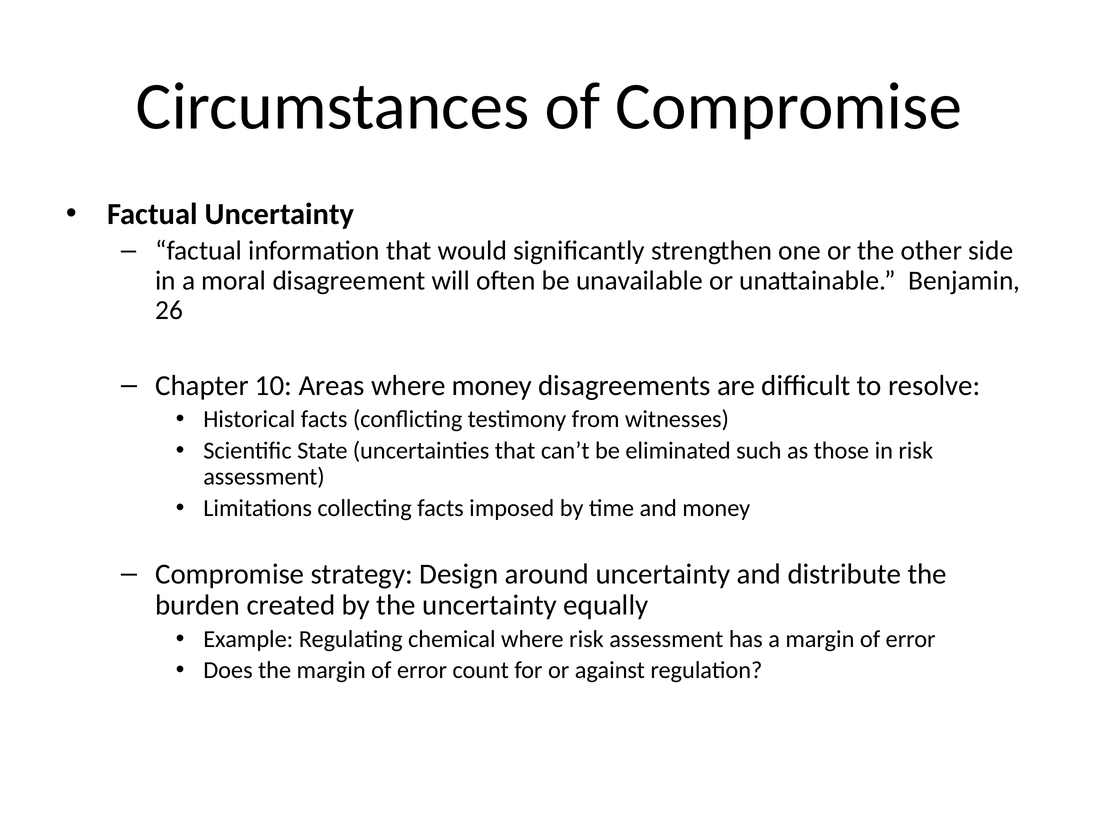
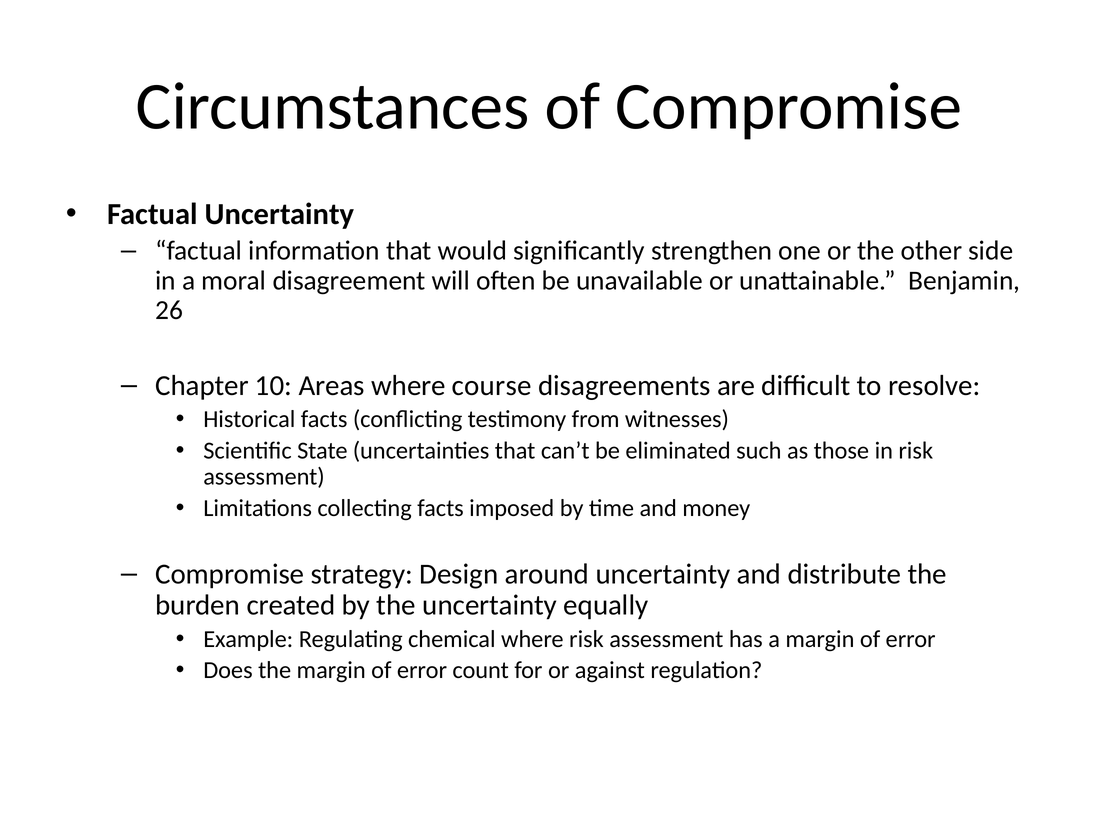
where money: money -> course (492, 386)
